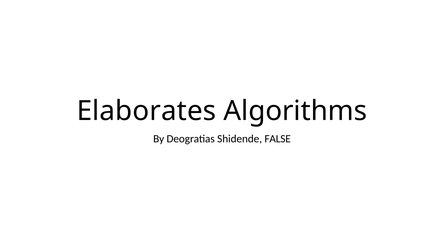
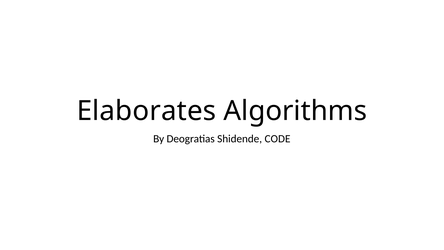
FALSE: FALSE -> CODE (278, 139)
